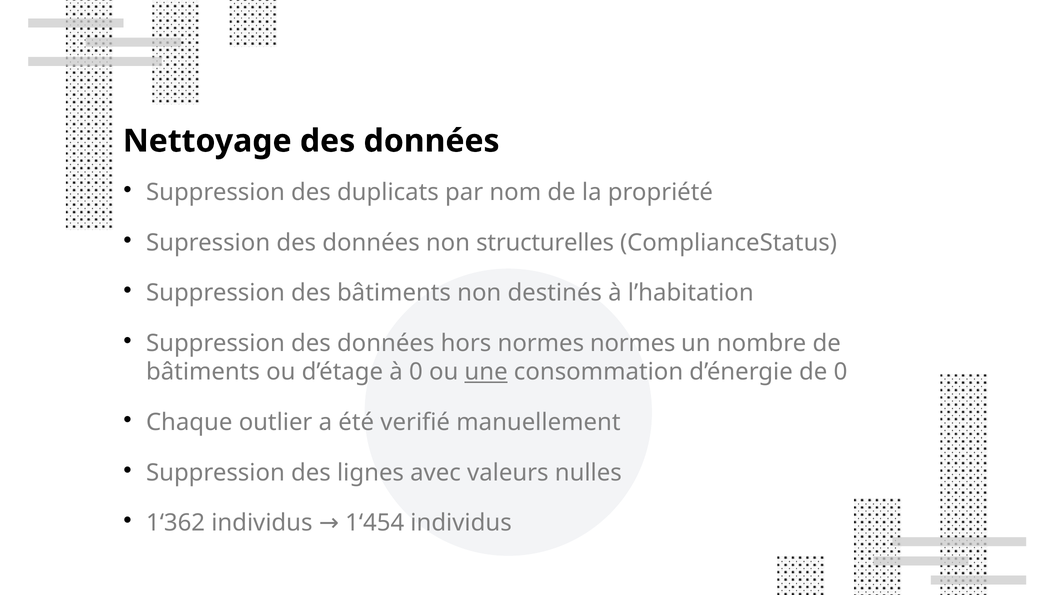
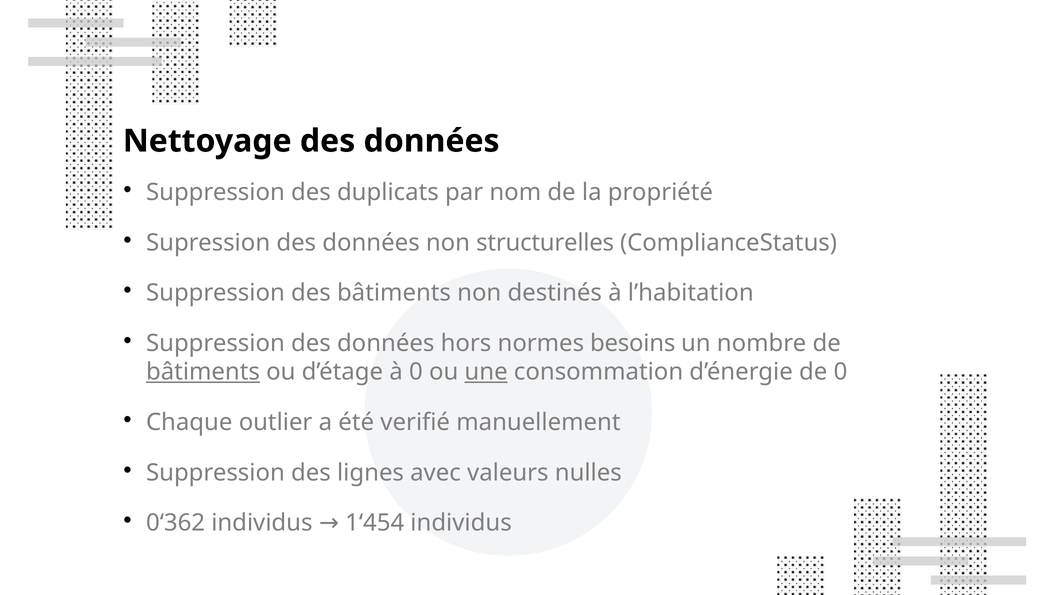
normes normes: normes -> besoins (633, 343)
bâtiments underline: none -> present (203, 372)
1‘362: 1‘362 -> 0‘362 (176, 523)
